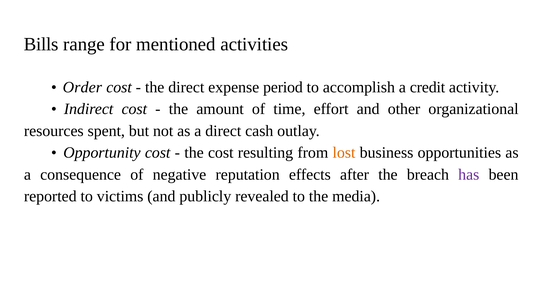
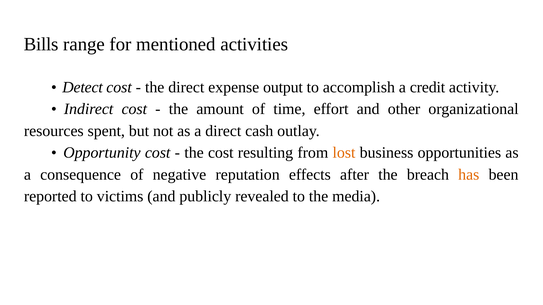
Order: Order -> Detect (83, 87)
period: period -> output (283, 87)
has colour: purple -> orange (469, 175)
